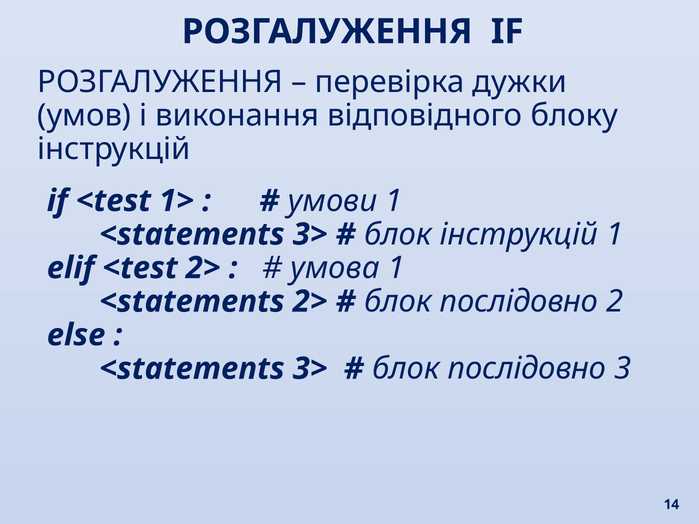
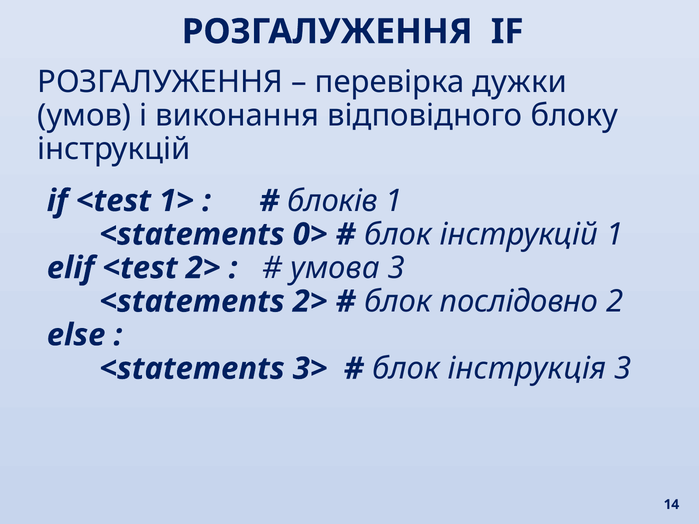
умови: умови -> блоків (333, 201)
3>: 3> -> 0> (310, 234)
умова 1: 1 -> 3 (396, 268)
послідовно: послідовно -> інструкція (527, 369)
